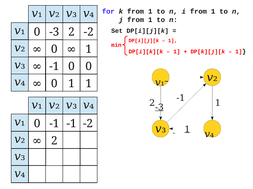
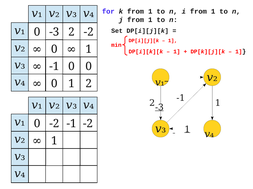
0 1 1: 1 -> 2 (89, 84)
0 -1: -1 -> -2 (54, 124)
2: 2 -> 1 (54, 141)
